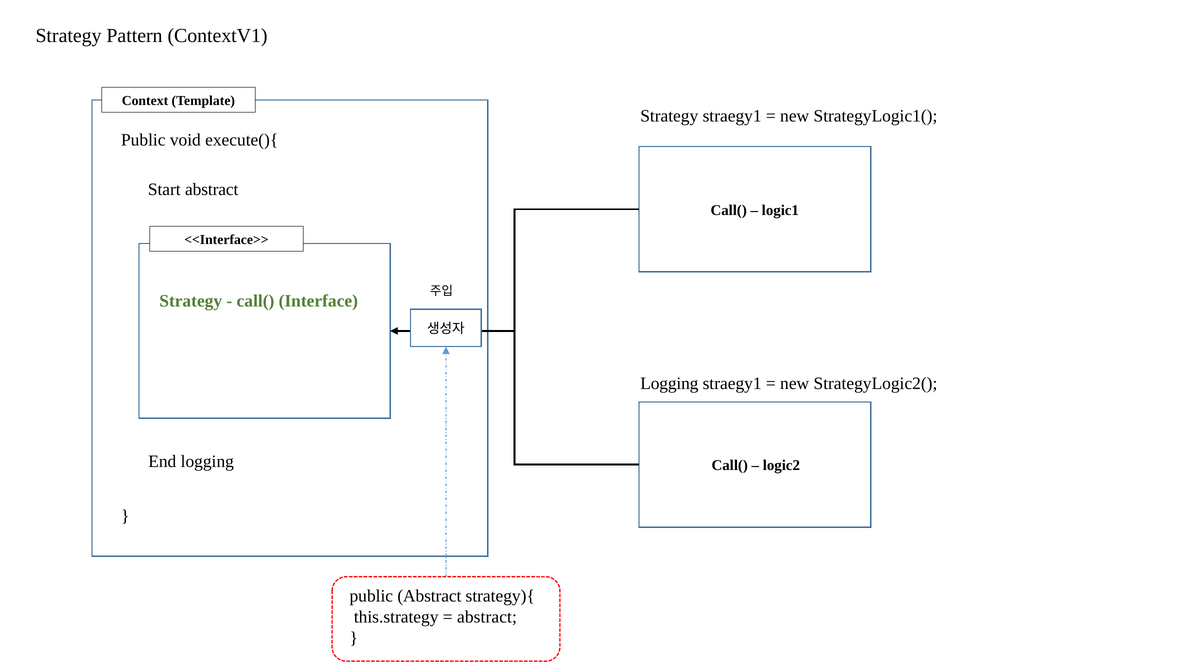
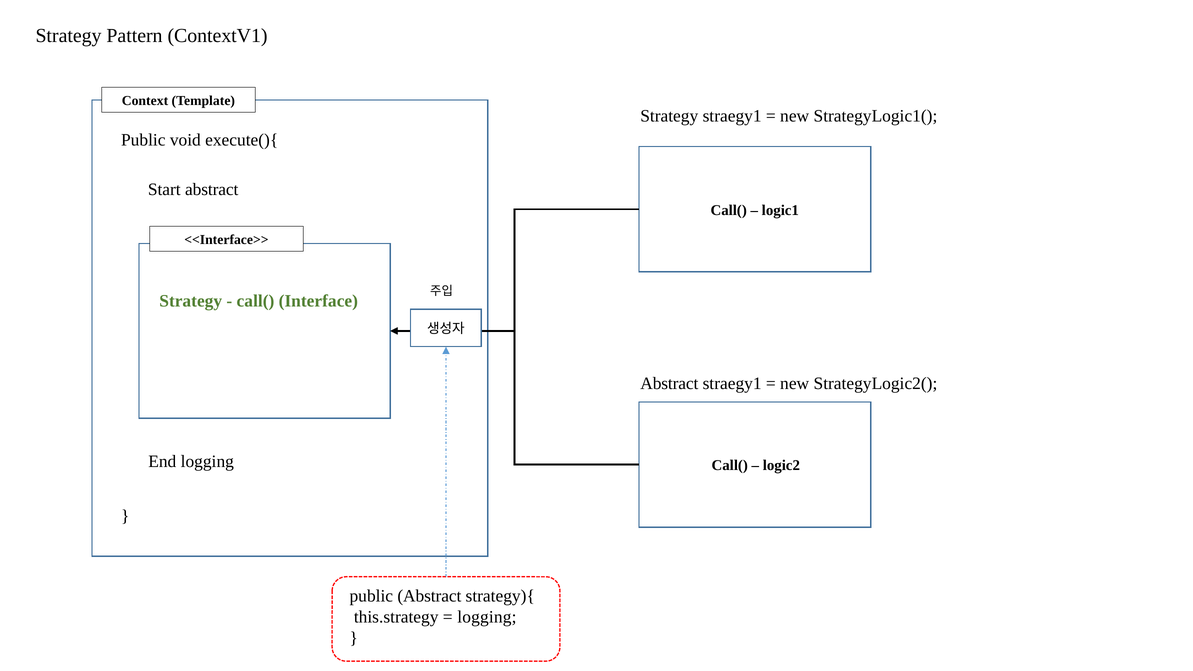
Logging: Logging -> Abstract (669, 383)
abstract: abstract -> logging (487, 617)
